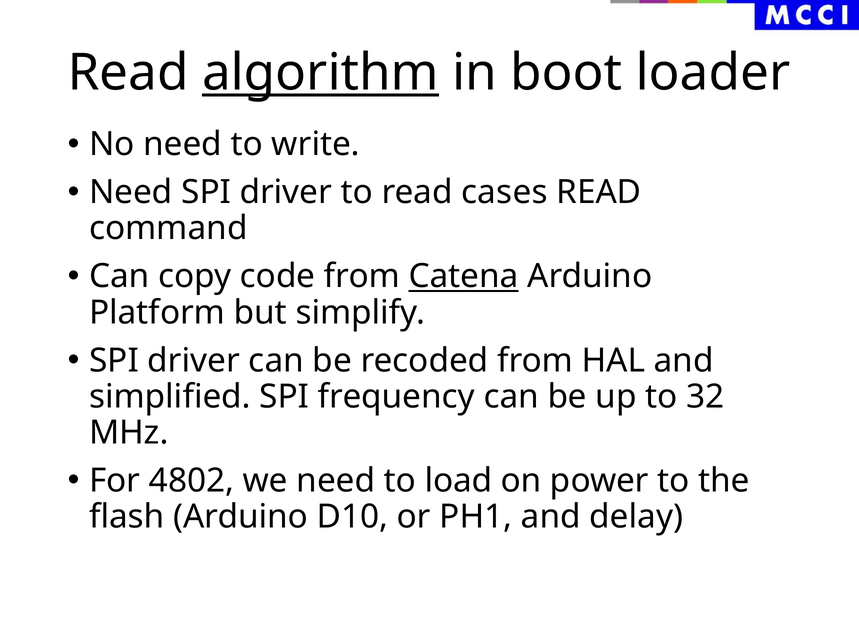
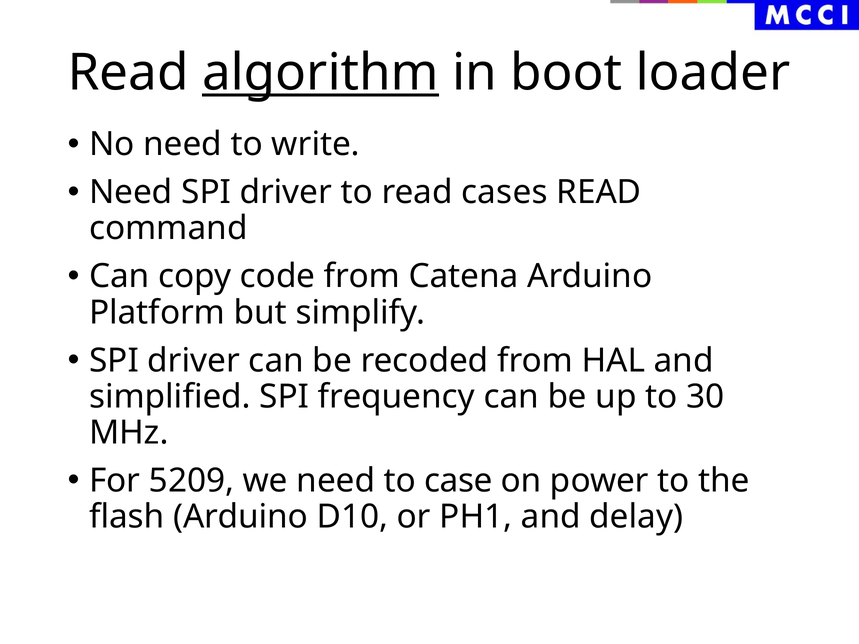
Catena underline: present -> none (464, 277)
32: 32 -> 30 (705, 397)
4802: 4802 -> 5209 (192, 481)
load: load -> case (458, 481)
